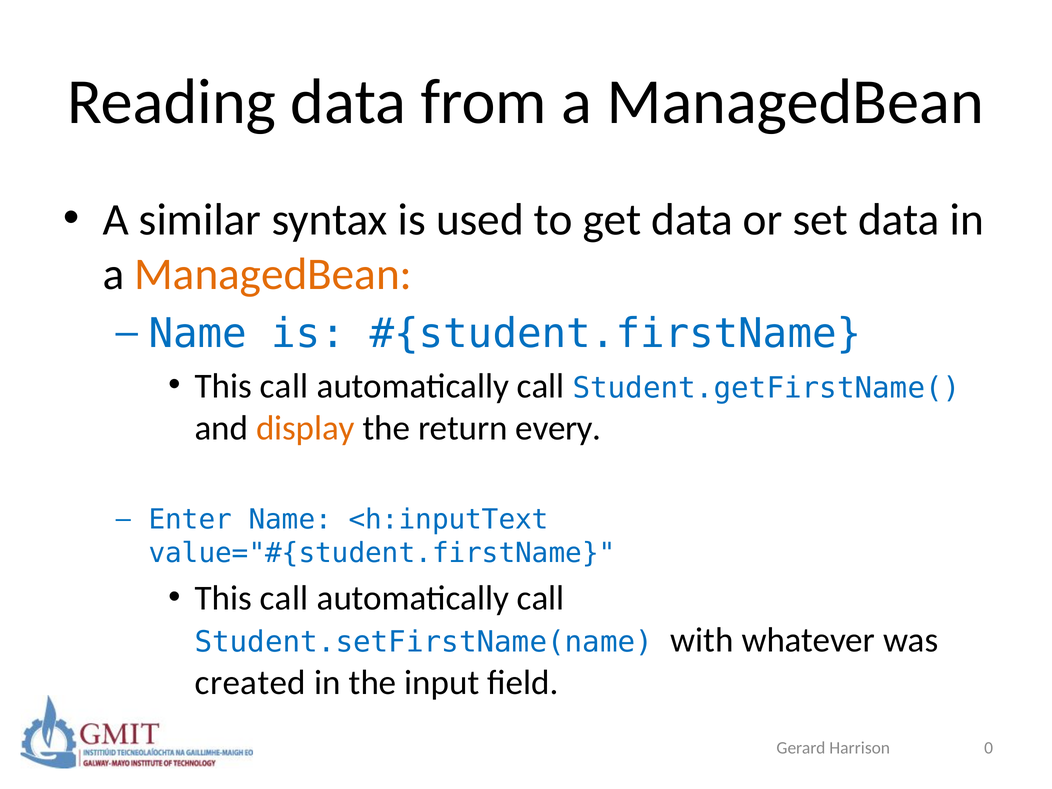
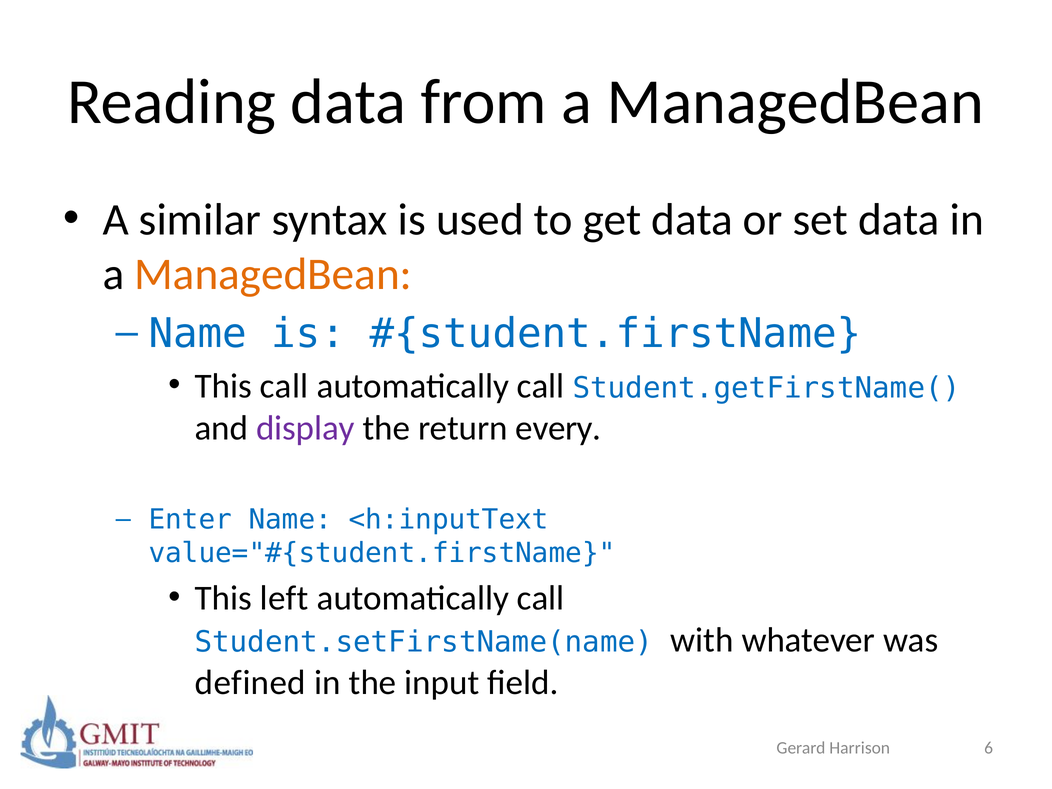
display colour: orange -> purple (305, 428)
call: call -> left (284, 598)
created: created -> defined (250, 682)
0: 0 -> 6 (989, 748)
